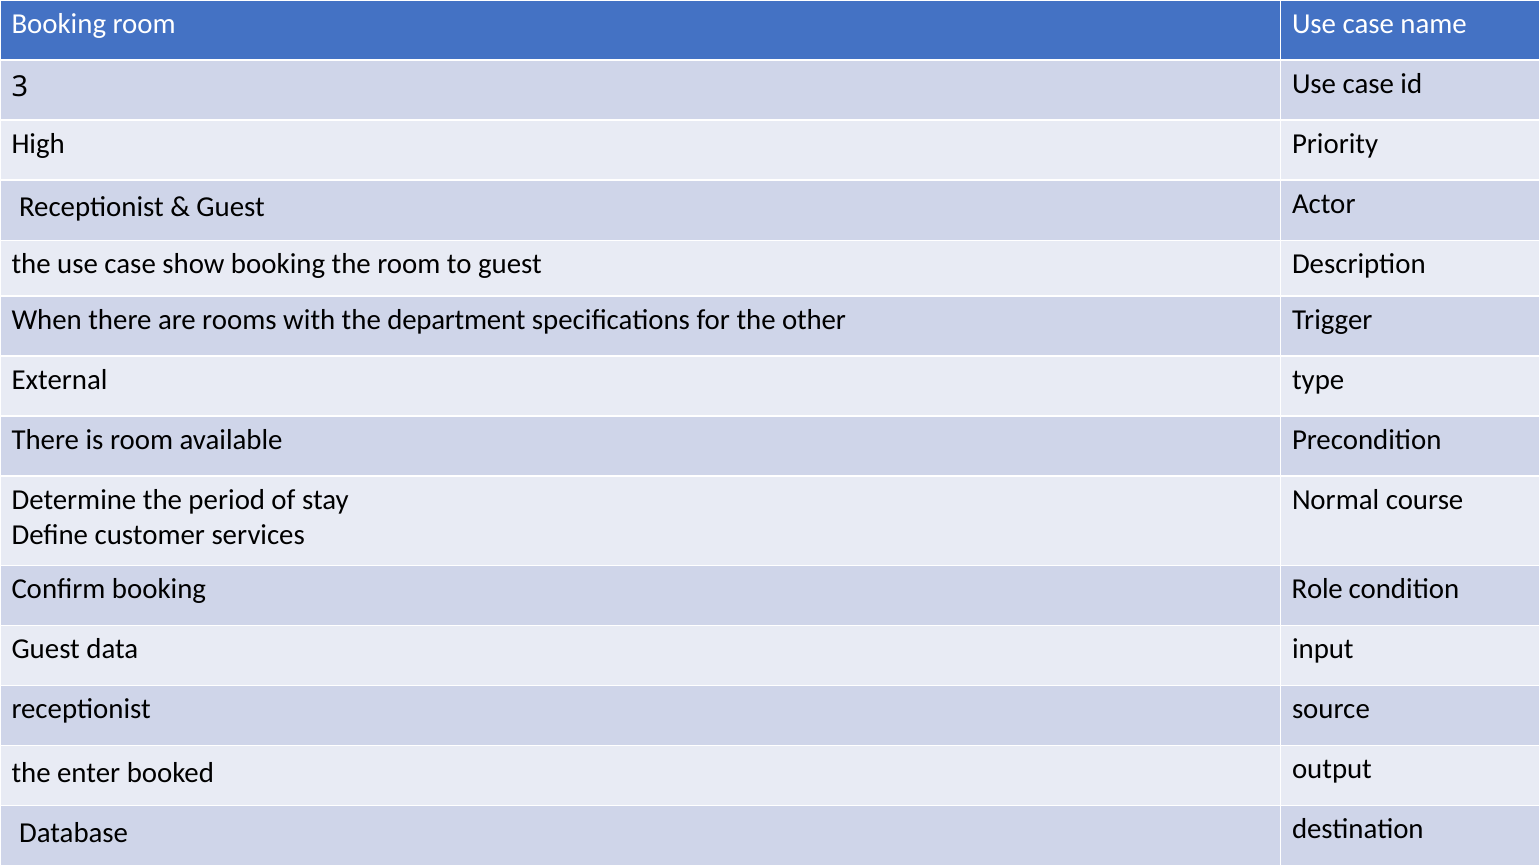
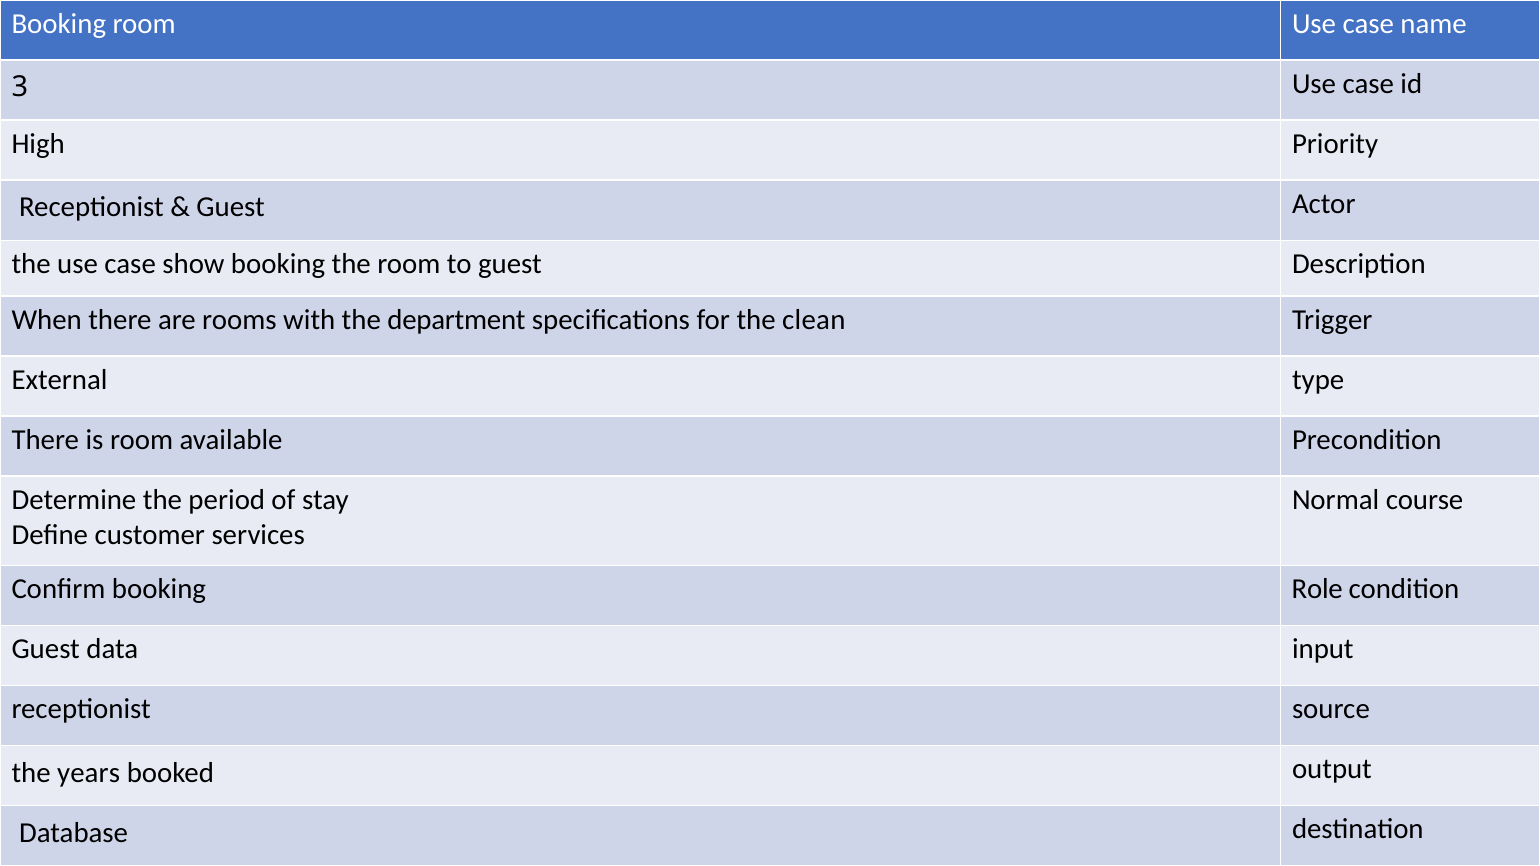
other: other -> clean (814, 320)
enter: enter -> years (89, 773)
